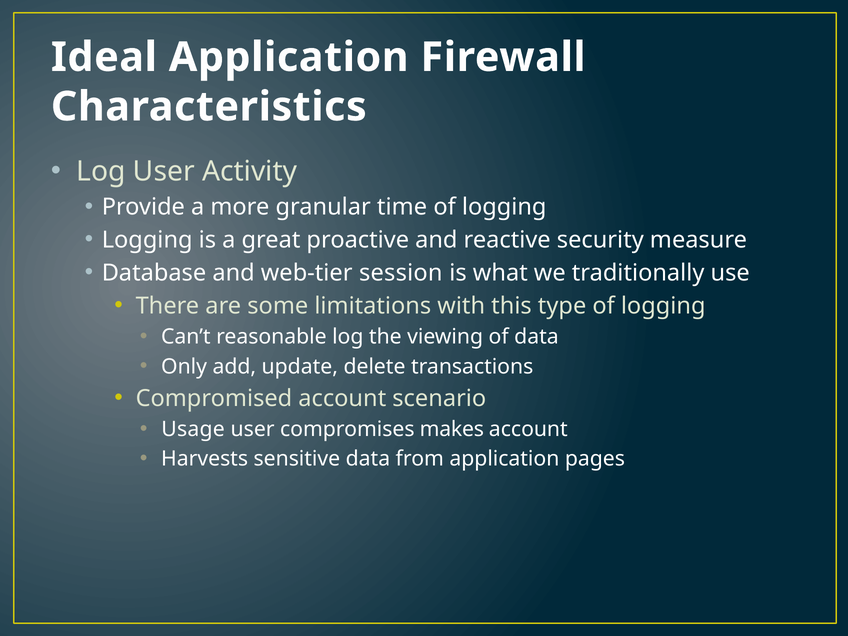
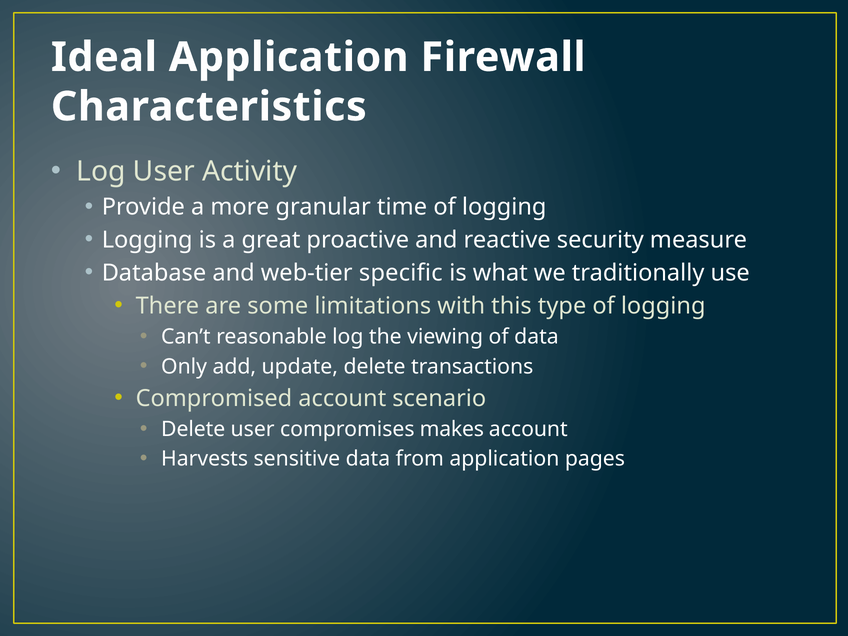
session: session -> specific (401, 273)
Usage: Usage -> Delete (193, 429)
